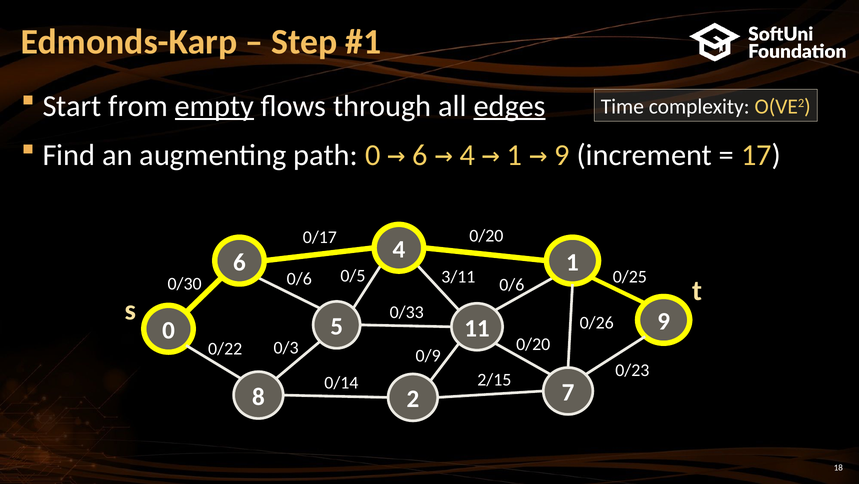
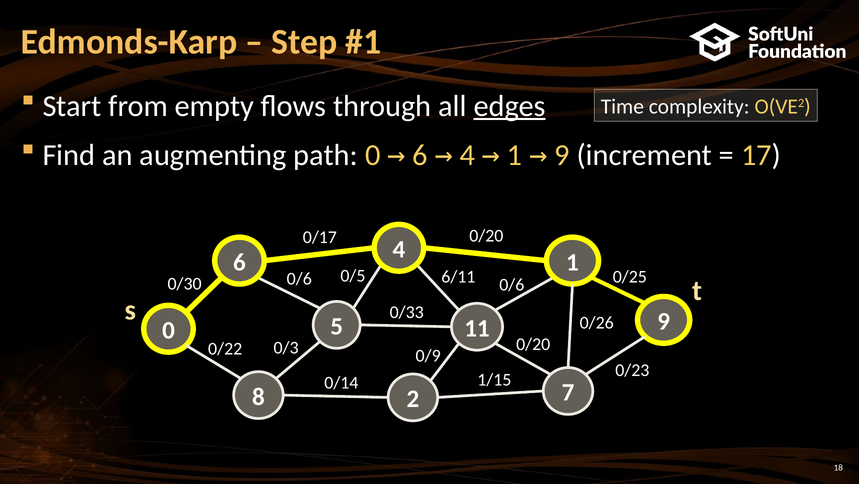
empty underline: present -> none (214, 106)
3/11: 3/11 -> 6/11 (458, 276)
2/15: 2/15 -> 1/15 (494, 380)
